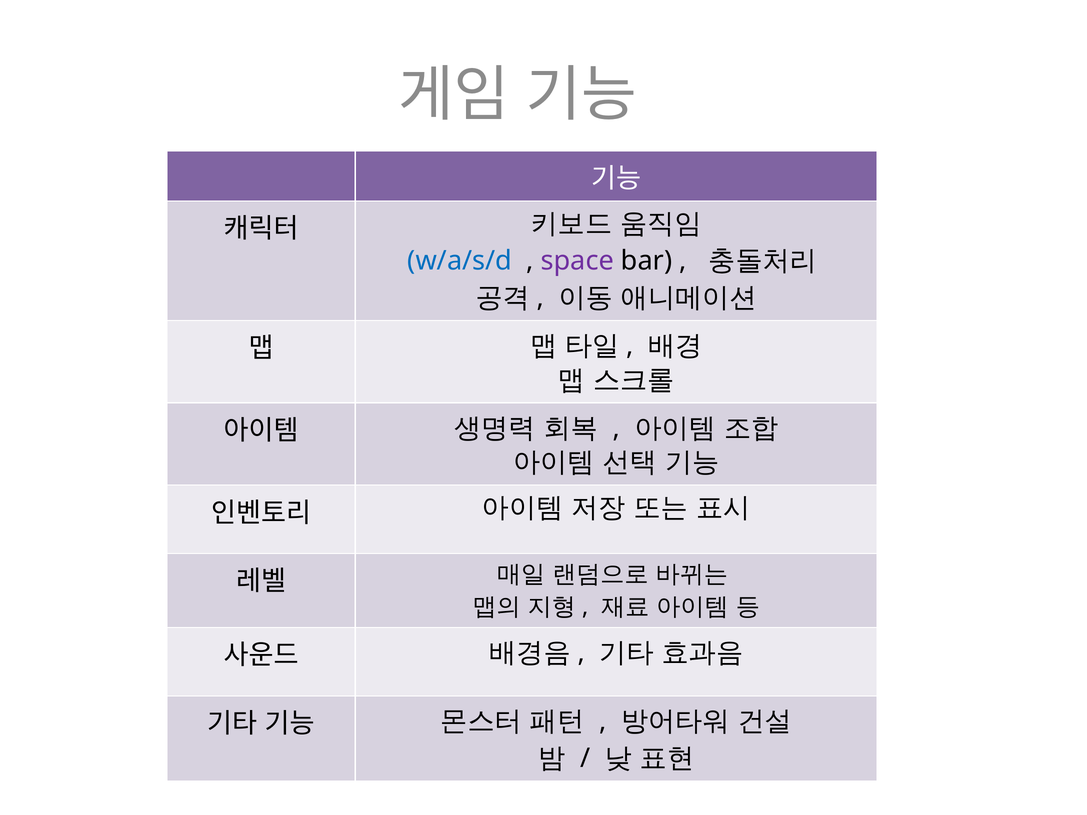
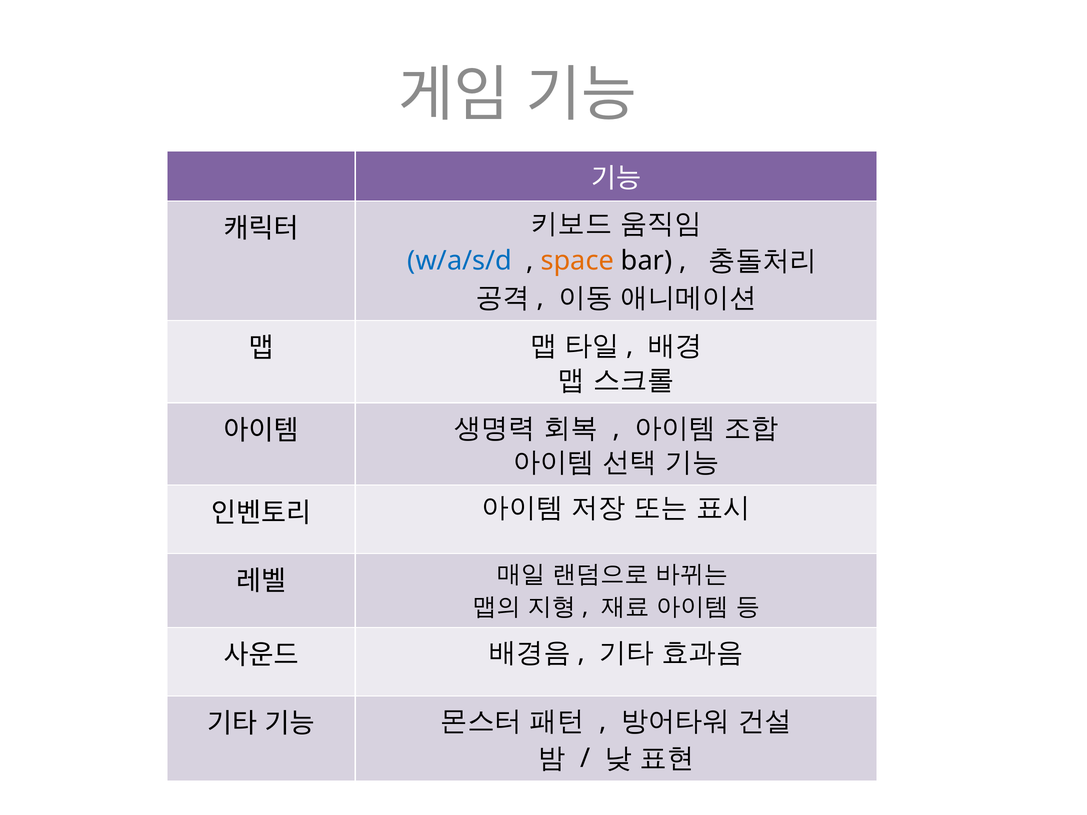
space colour: purple -> orange (577, 261)
